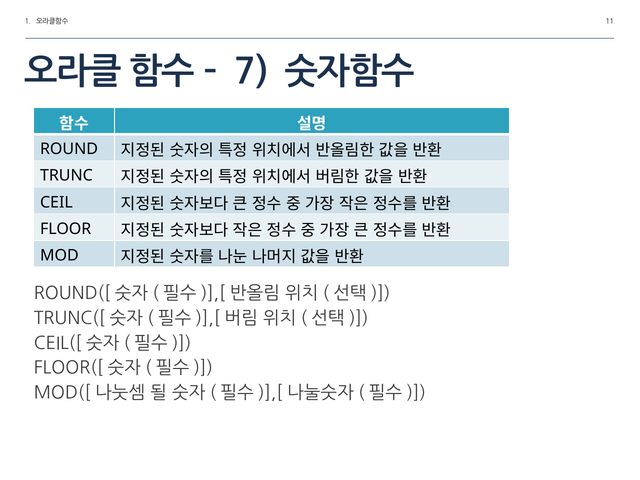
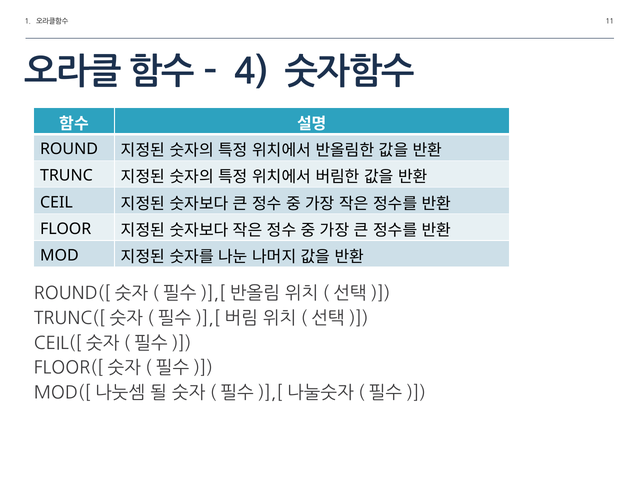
7: 7 -> 4 (252, 72)
